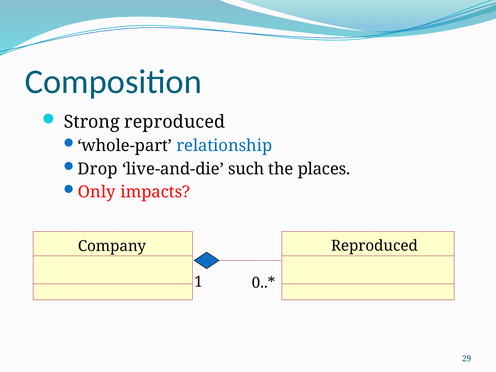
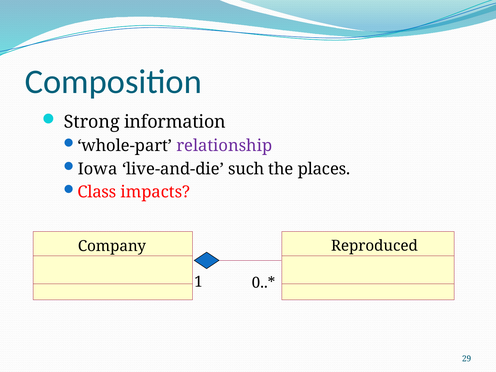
Strong reproduced: reproduced -> information (175, 122)
relationship colour: blue -> purple (224, 146)
Drop: Drop -> Iowa (98, 169)
Only: Only -> Class (97, 192)
